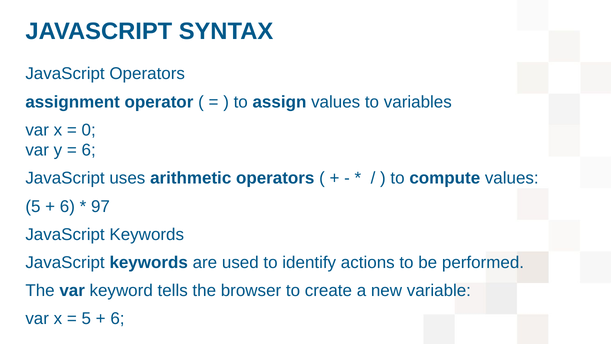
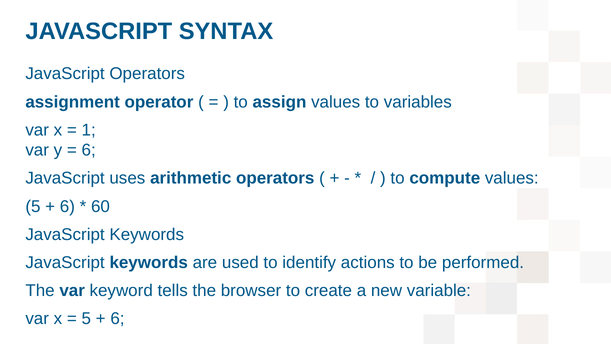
0: 0 -> 1 (89, 130)
97: 97 -> 60 (100, 206)
